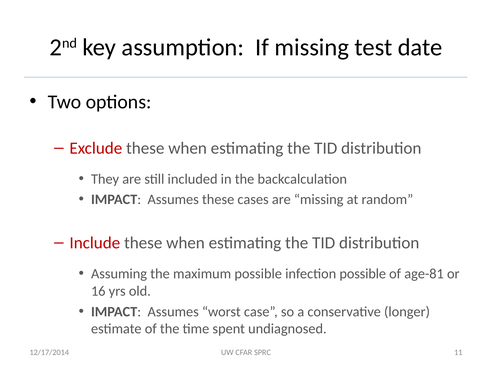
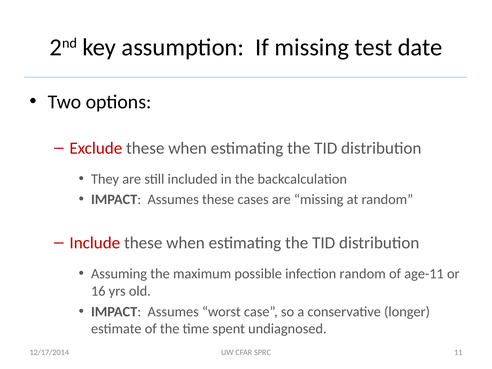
infection possible: possible -> random (363, 274)
age-81: age-81 -> age-11 (424, 274)
